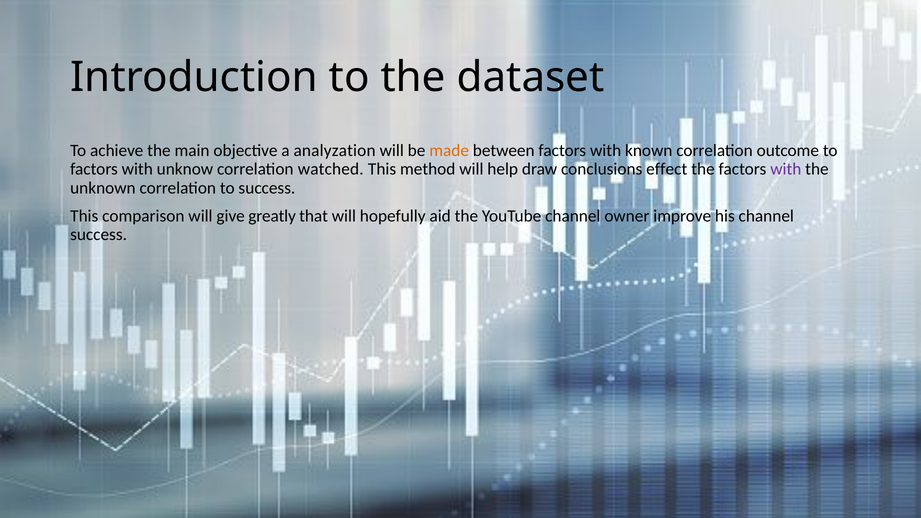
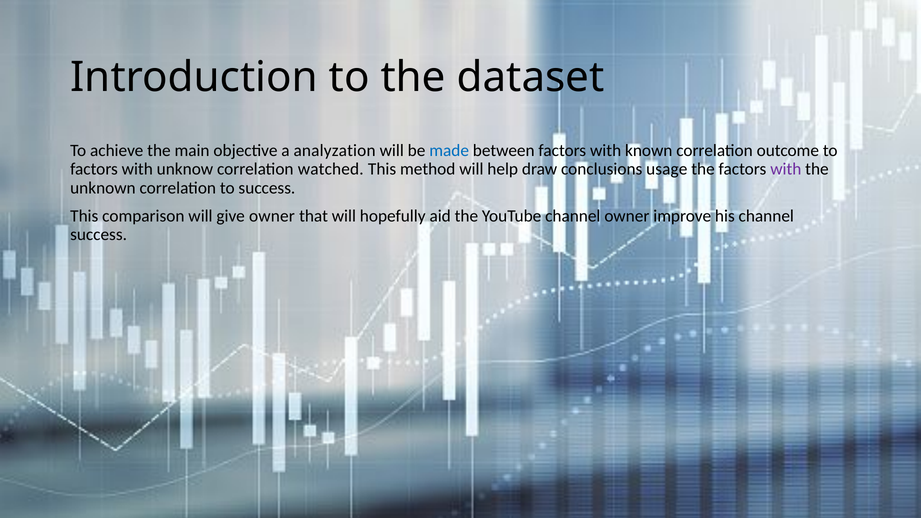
made colour: orange -> blue (449, 151)
effect: effect -> usage (667, 169)
give greatly: greatly -> owner (272, 216)
